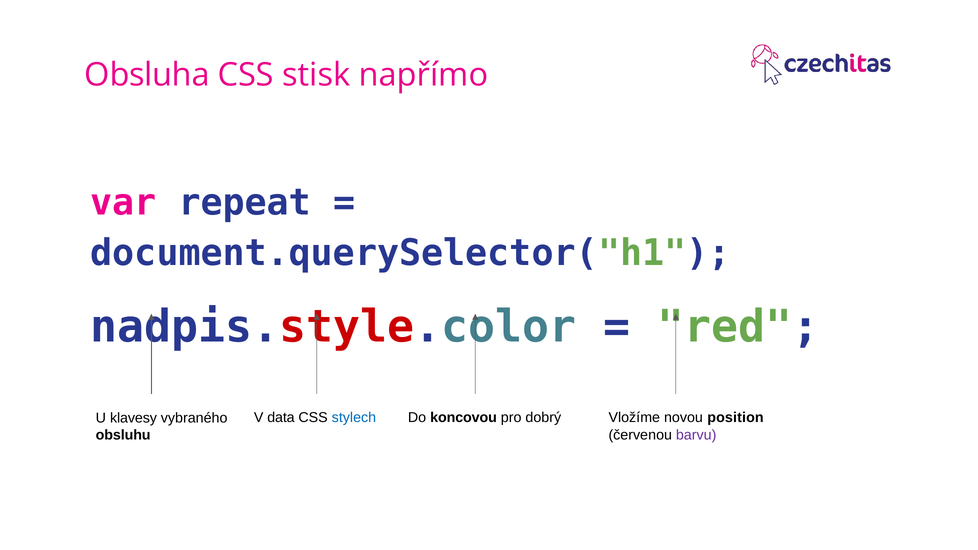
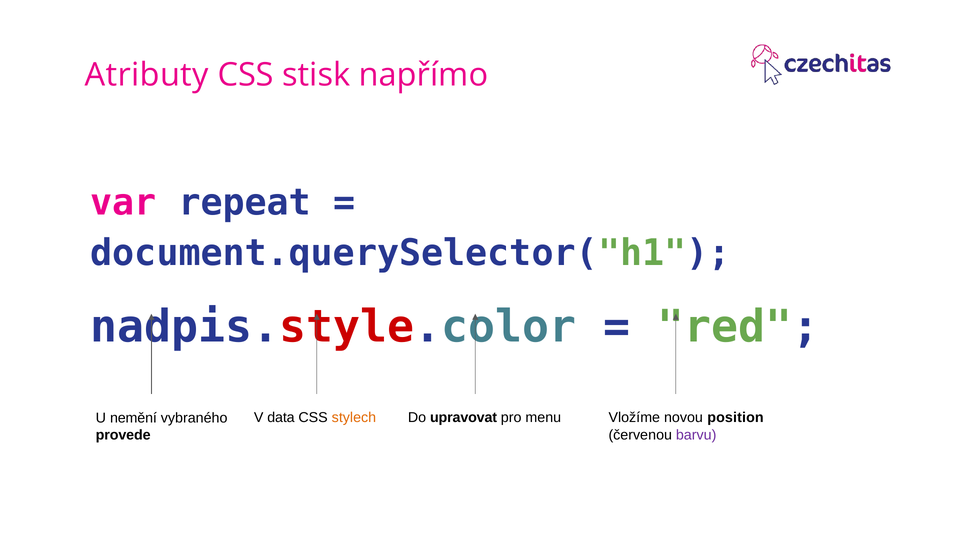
Obsluha: Obsluha -> Atributy (147, 75)
stylech colour: blue -> orange (354, 418)
koncovou: koncovou -> upravovat (464, 418)
dobrý: dobrý -> menu (543, 418)
klavesy: klavesy -> nemění (133, 418)
obsluhu: obsluhu -> provede (123, 435)
